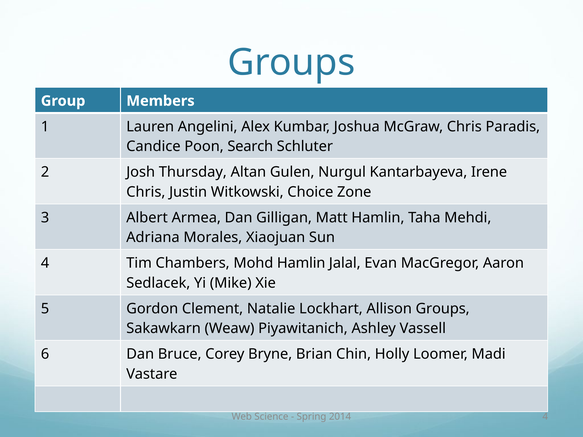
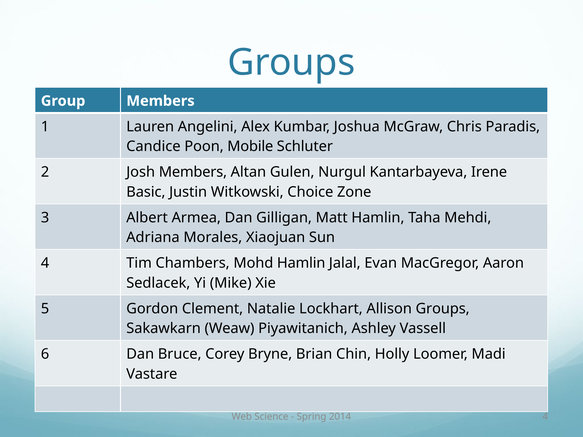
Search: Search -> Mobile (250, 147)
Josh Thursday: Thursday -> Members (193, 172)
Chris: Chris -> Basic (146, 192)
